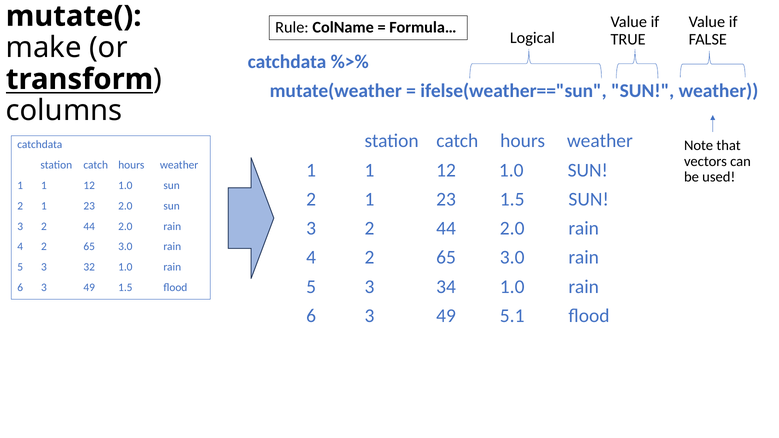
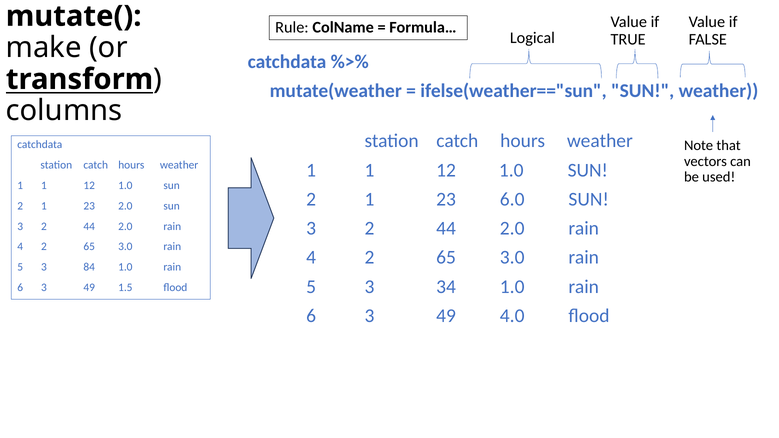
23 1.5: 1.5 -> 6.0 (512, 199)
32: 32 -> 84 (89, 267)
5.1: 5.1 -> 4.0 (512, 316)
